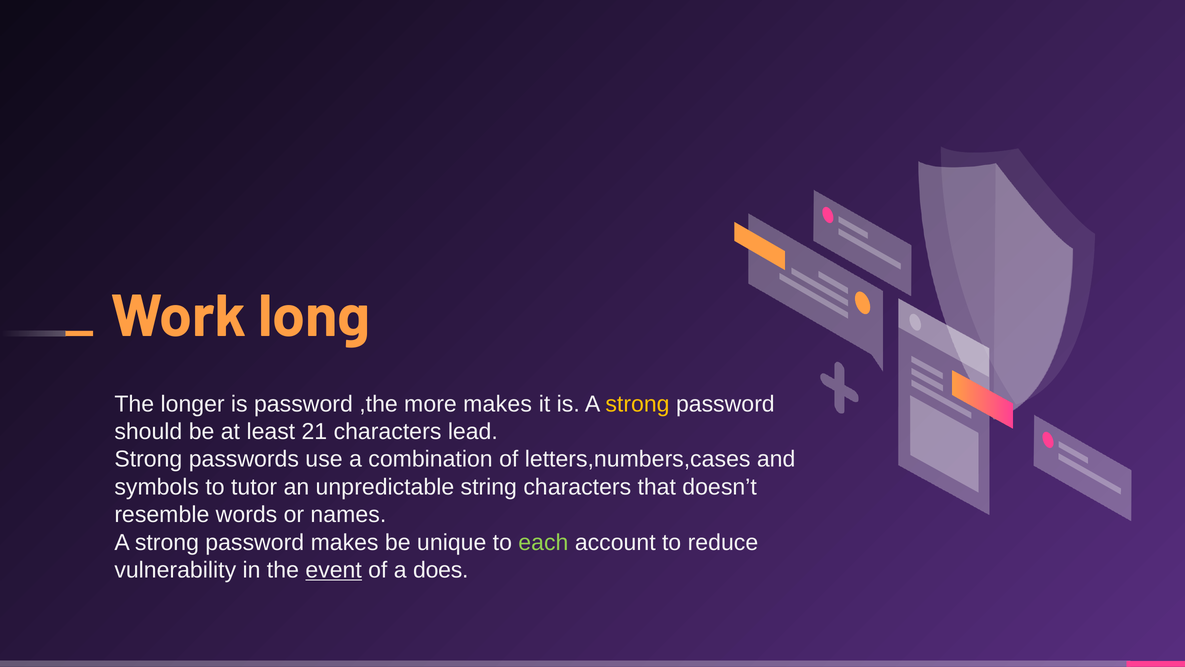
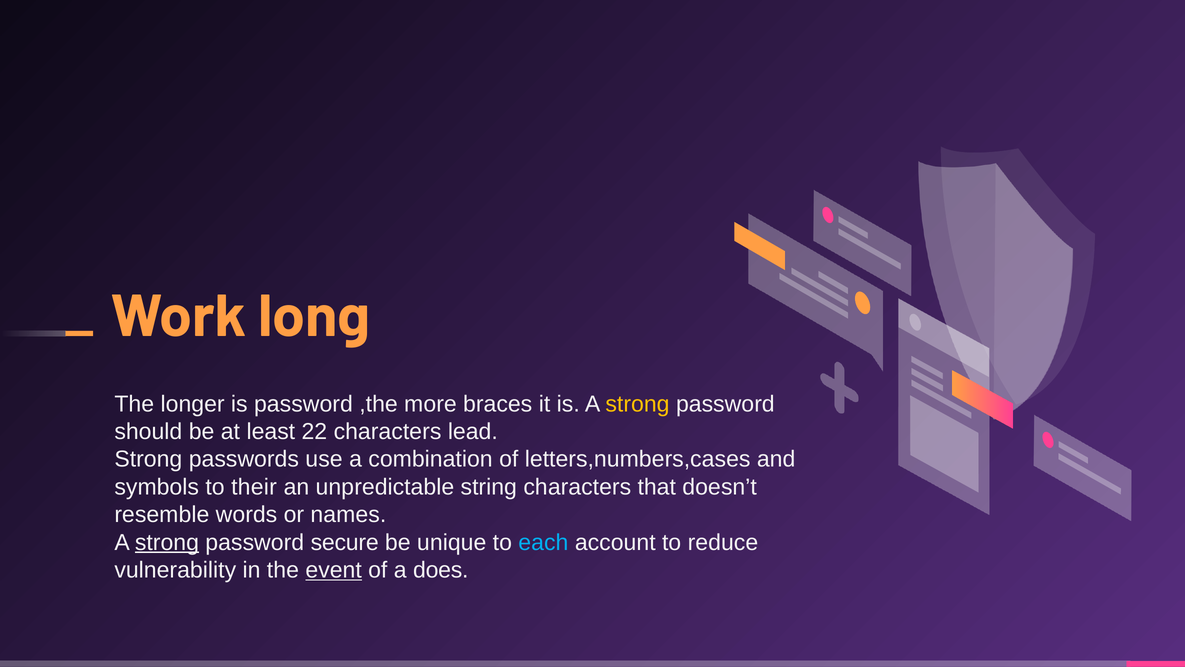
more makes: makes -> braces (498, 404)
21: 21 -> 22 (314, 431)
tutor: tutor -> their (254, 487)
strong underline: none -> present (167, 542)
password makes: makes -> secure (345, 542)
each colour: light green -> light blue (543, 542)
